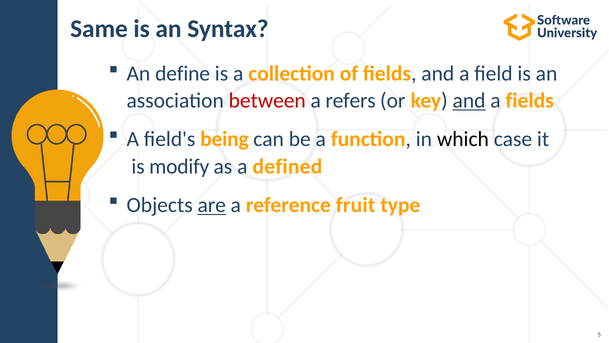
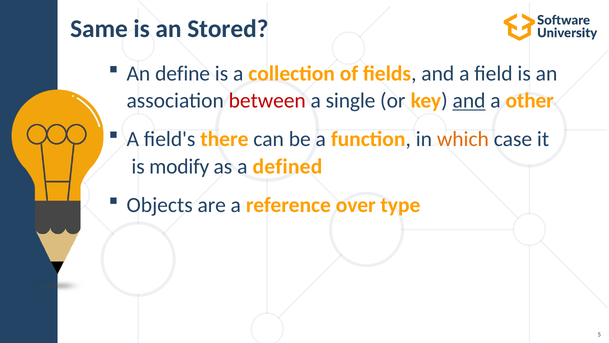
Syntax: Syntax -> Stored (228, 29)
refers: refers -> single (351, 101)
a fields: fields -> other (530, 101)
being: being -> there (224, 139)
which colour: black -> orange (463, 139)
are underline: present -> none (212, 205)
fruit: fruit -> over (356, 205)
